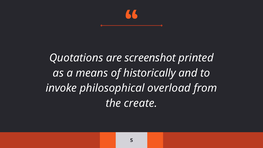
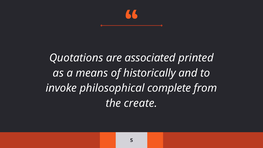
screenshot: screenshot -> associated (150, 58)
overload: overload -> complete (169, 88)
